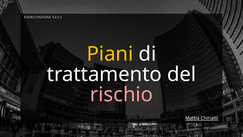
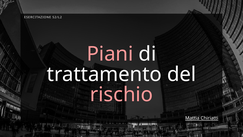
Piani colour: yellow -> pink (110, 54)
